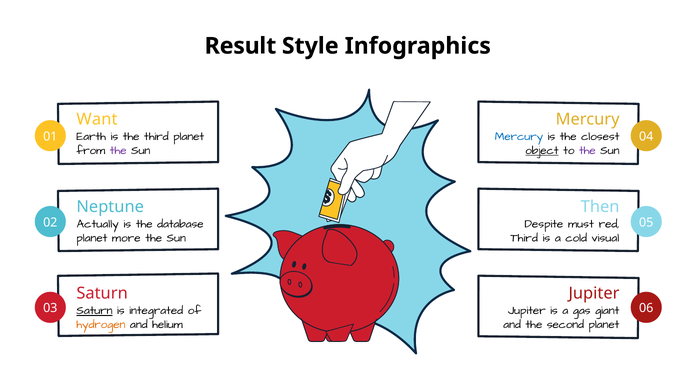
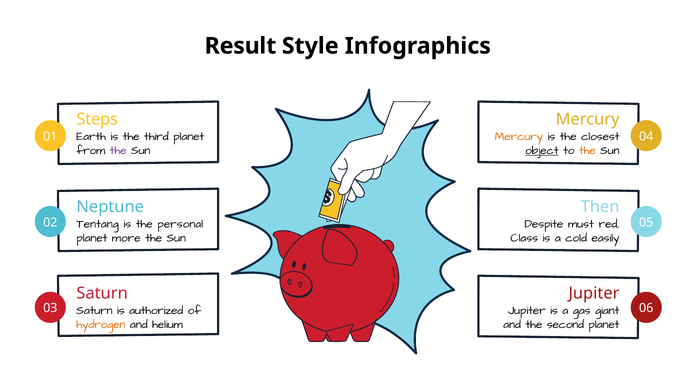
Want: Want -> Steps (97, 119)
Mercury colour: blue -> orange (519, 136)
the colour: purple -> orange (587, 150)
Actually: Actually -> Tentang (98, 224)
database: database -> personal (180, 224)
Third: Third -> Class (524, 238)
visual: visual -> easily (606, 238)
Saturn underline: present -> none (94, 310)
integrated: integrated -> authorized (156, 310)
